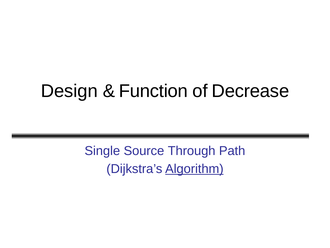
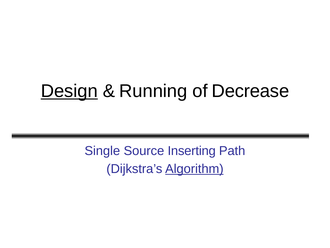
Design underline: none -> present (69, 91)
Function: Function -> Running (153, 91)
Through: Through -> Inserting (192, 151)
